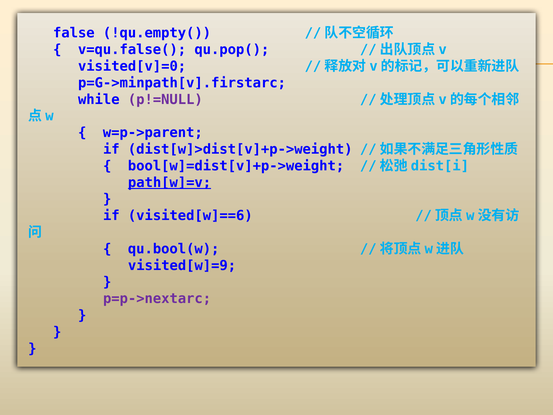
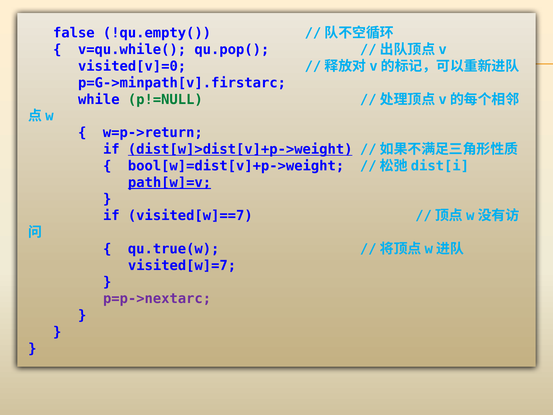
v=qu.false(: v=qu.false( -> v=qu.while( (132, 50)
p!=NULL colour: purple -> green (165, 99)
w=p->parent: w=p->parent -> w=p->return (153, 133)
dist[w]>dist[v]+p->weight underline: none -> present (240, 149)
visited[w]==6: visited[w]==6 -> visited[w]==7 (190, 216)
qu.bool(w: qu.bool(w -> qu.true(w (174, 249)
visited[w]=9: visited[w]=9 -> visited[w]=7 (182, 265)
